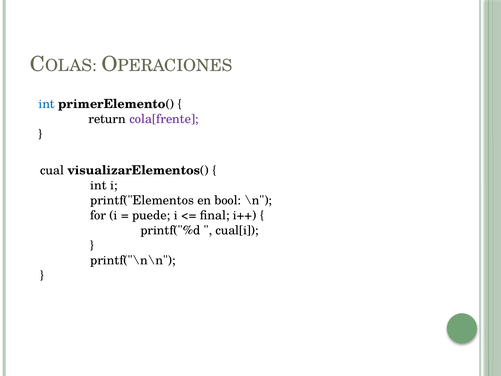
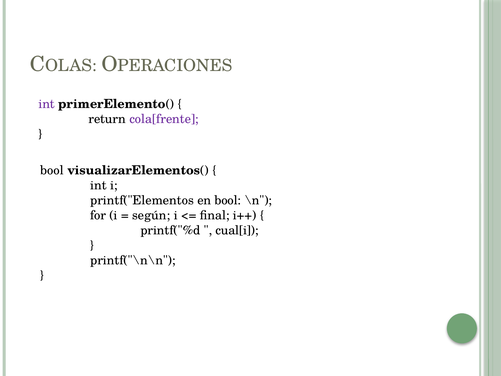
int colour: blue -> purple (47, 104)
cual: cual -> bool (52, 170)
puede: puede -> según (151, 215)
